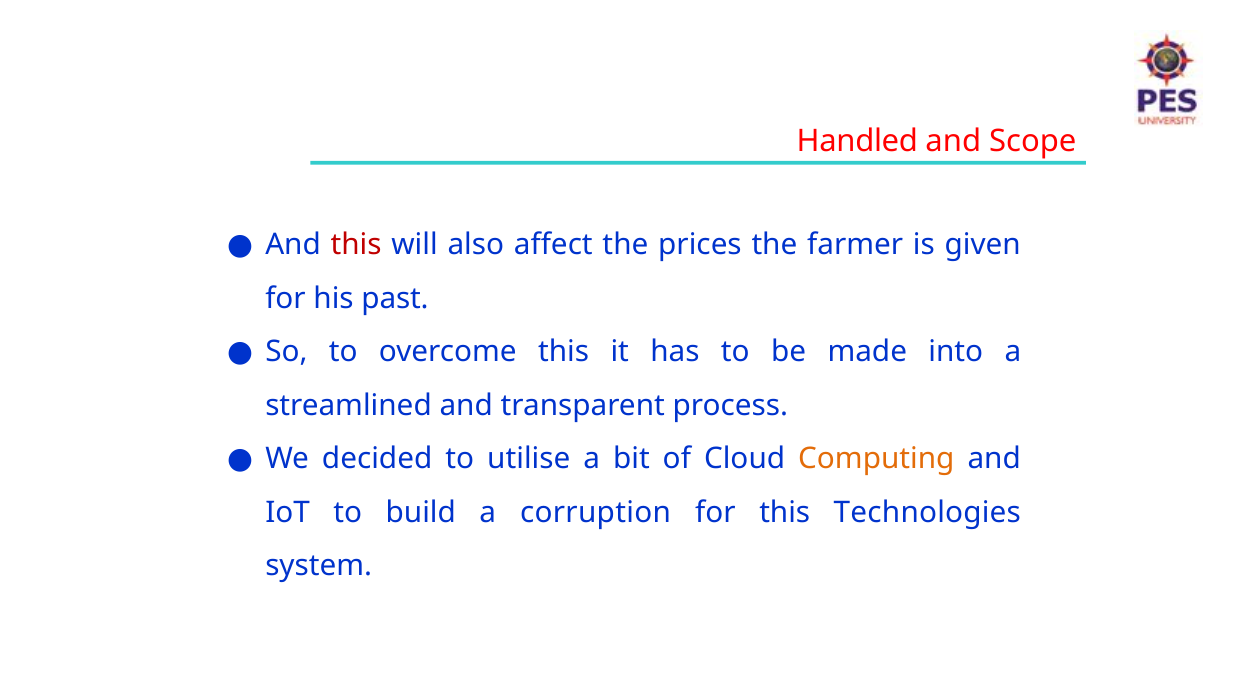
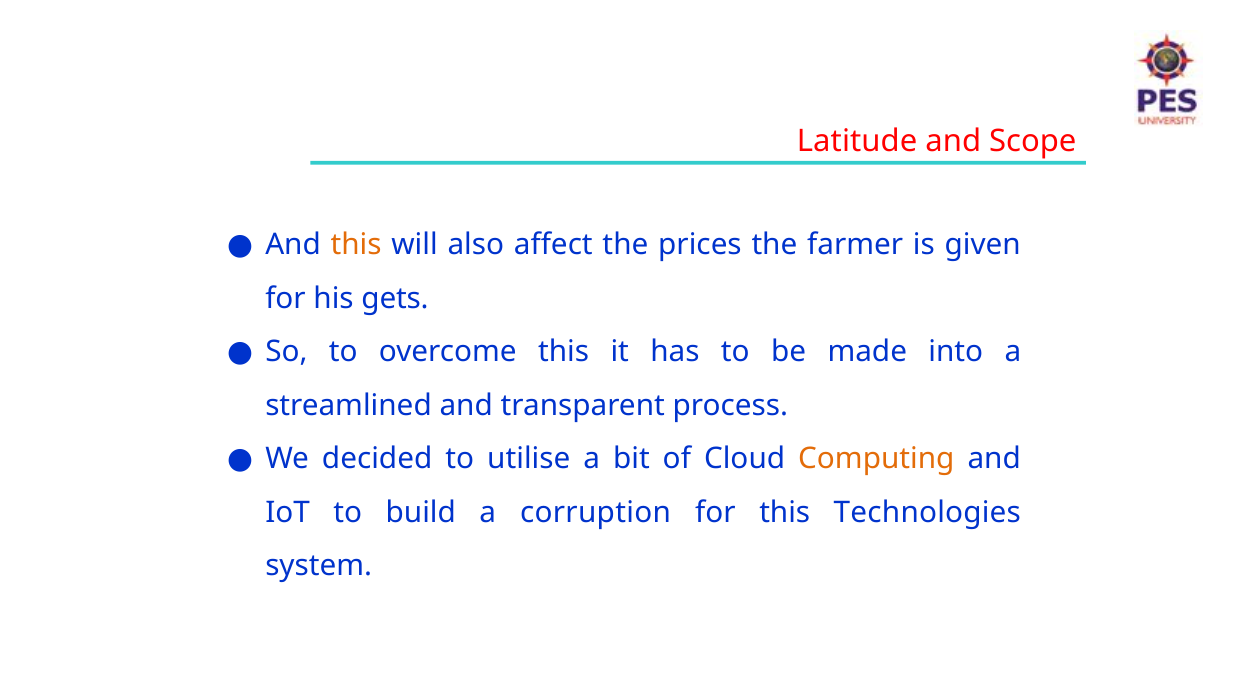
Handled: Handled -> Latitude (857, 142)
this colour: red -> orange (356, 245)
past: past -> gets (395, 299)
